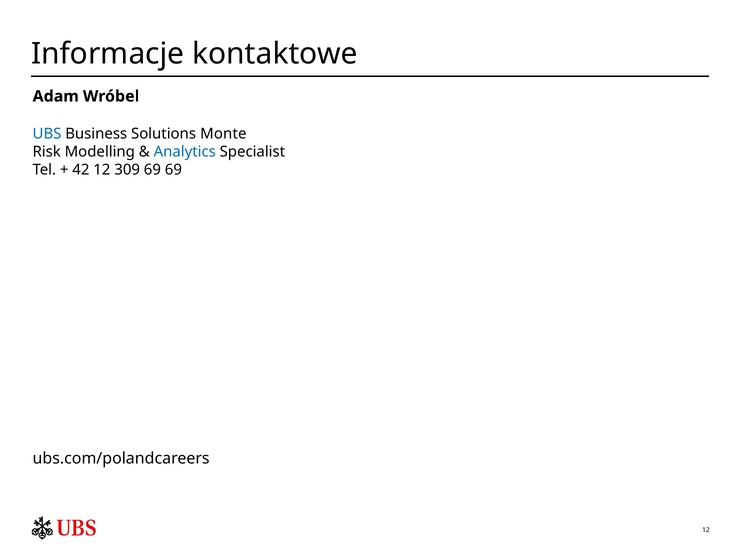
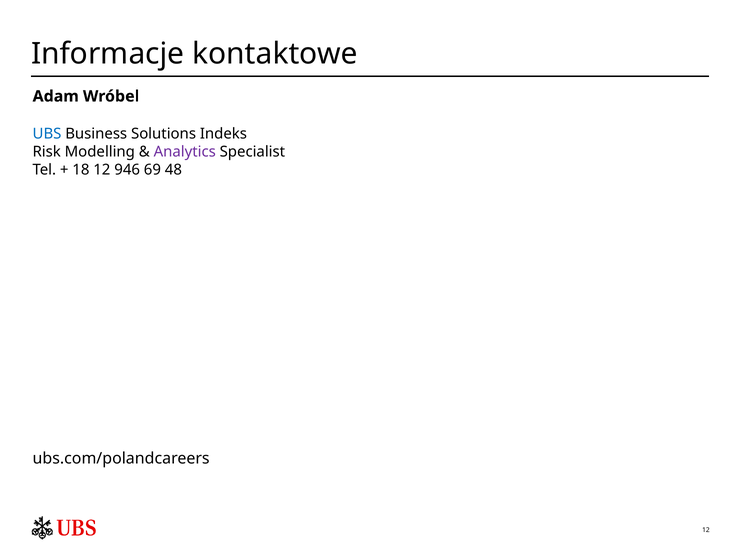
Monte: Monte -> Indeks (223, 134)
Analytics colour: blue -> purple (185, 152)
42: 42 -> 18 (81, 170)
309: 309 -> 946 (127, 170)
69 69: 69 -> 48 (173, 170)
